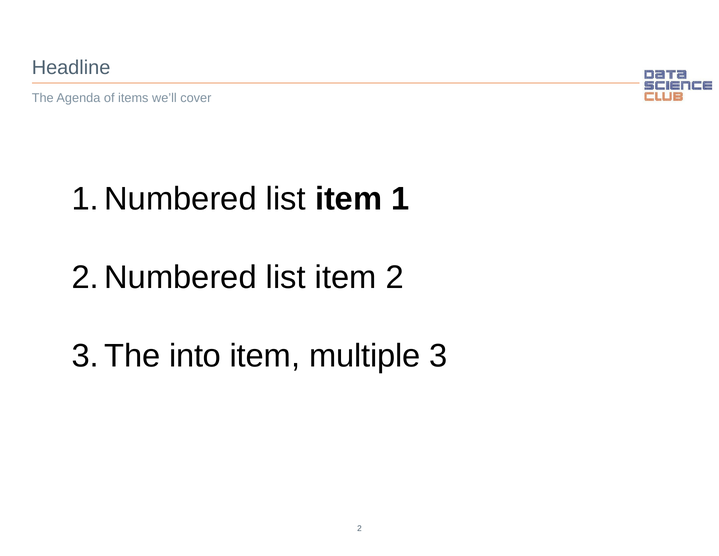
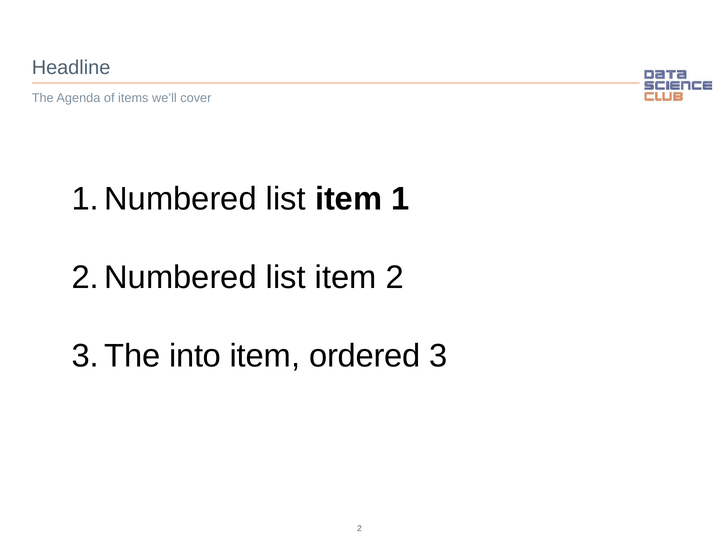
multiple: multiple -> ordered (365, 356)
